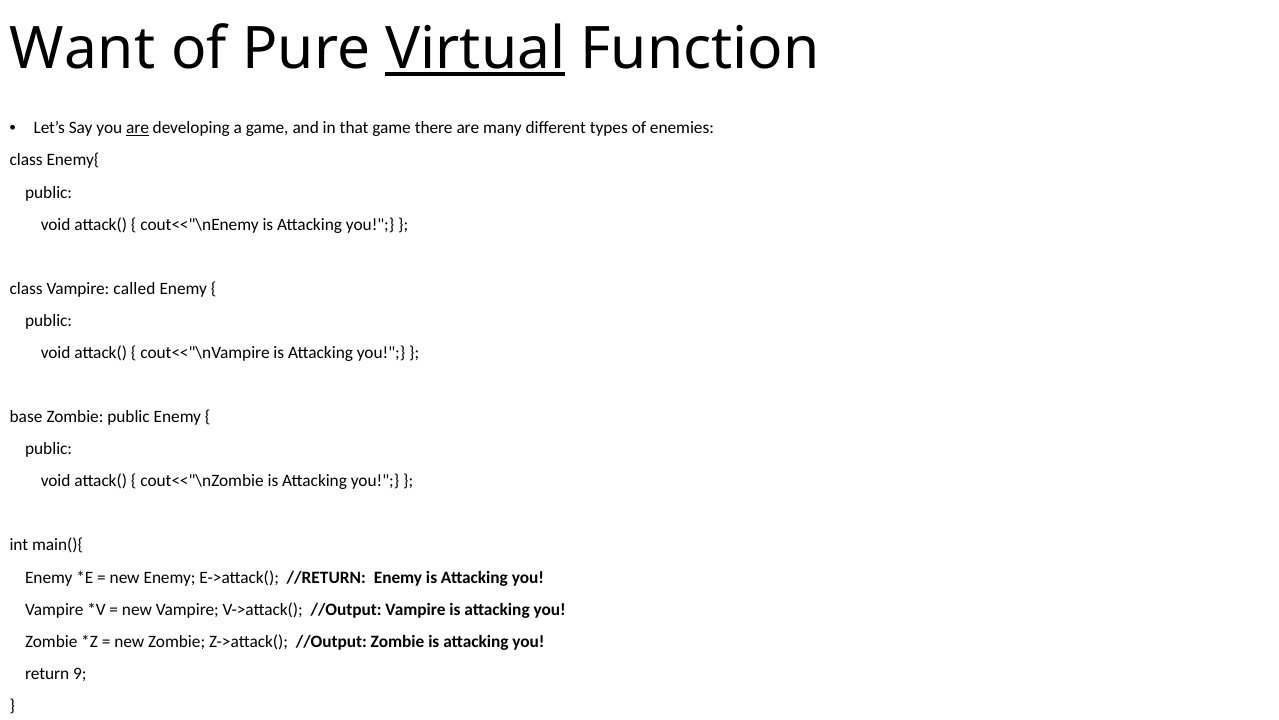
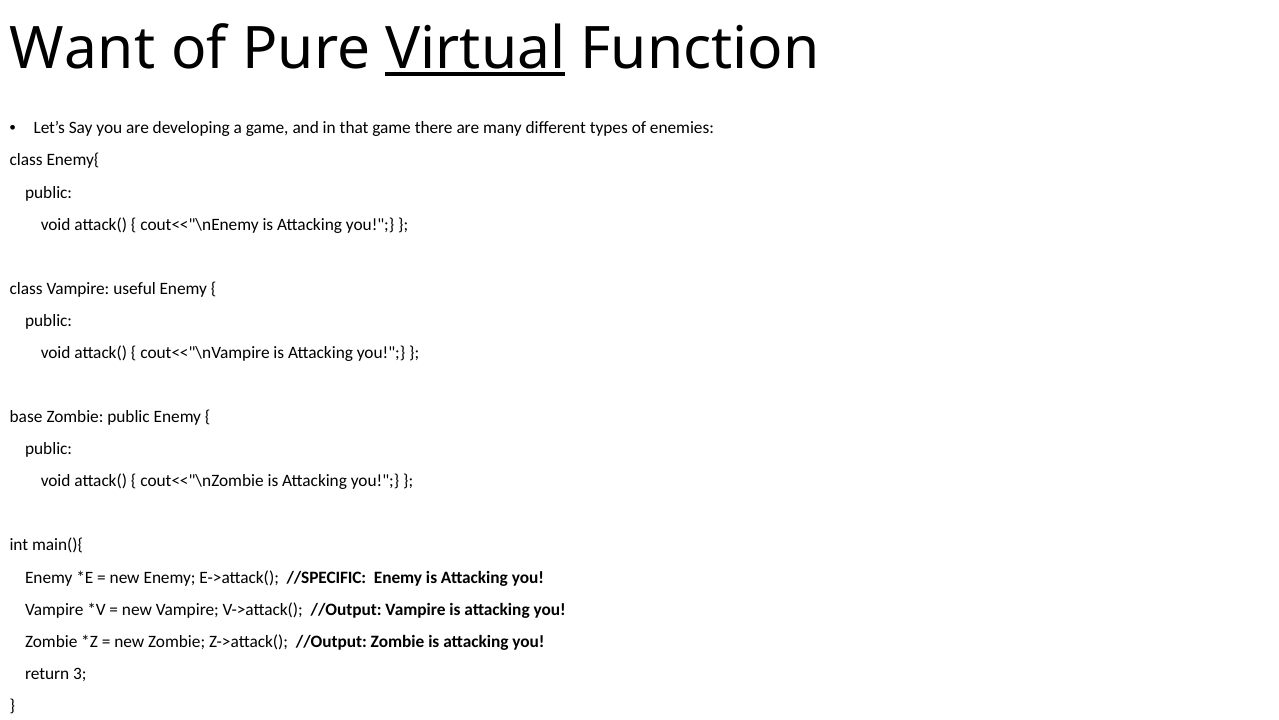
are underline: present -> none (138, 128)
called: called -> useful (135, 288)
//RETURN: //RETURN -> //SPECIFIC (326, 577)
9: 9 -> 3 (80, 673)
